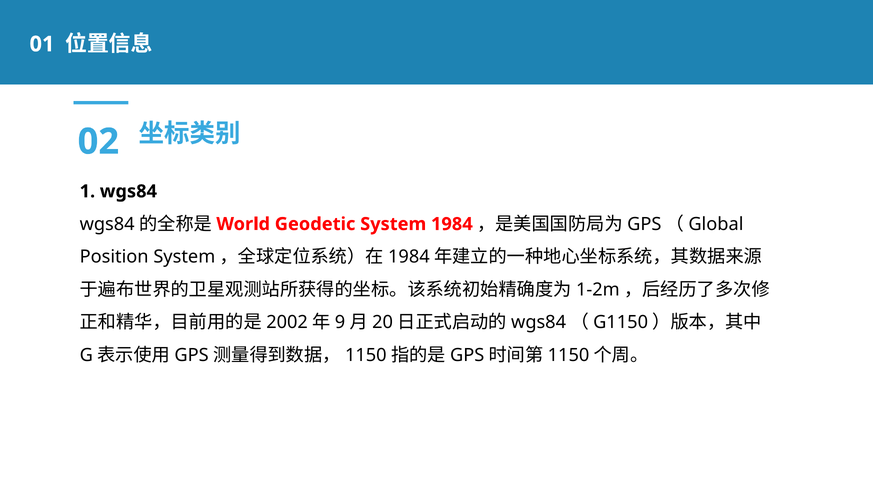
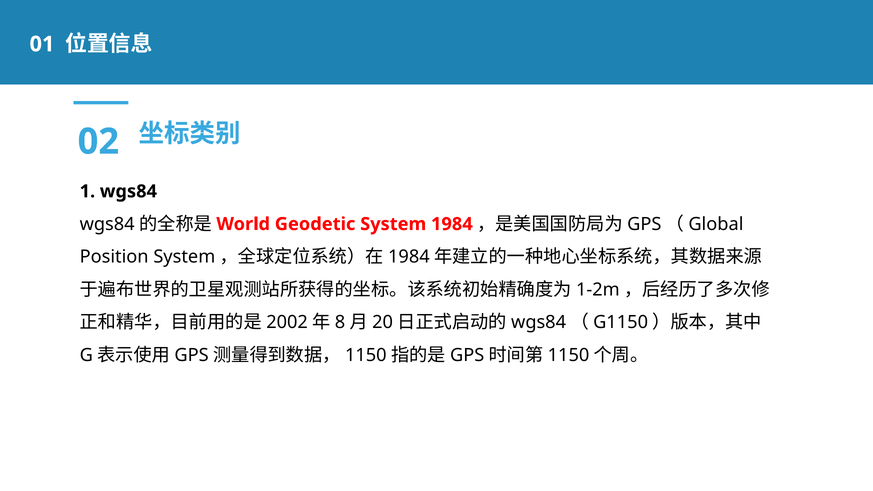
9: 9 -> 8 (340, 322)
